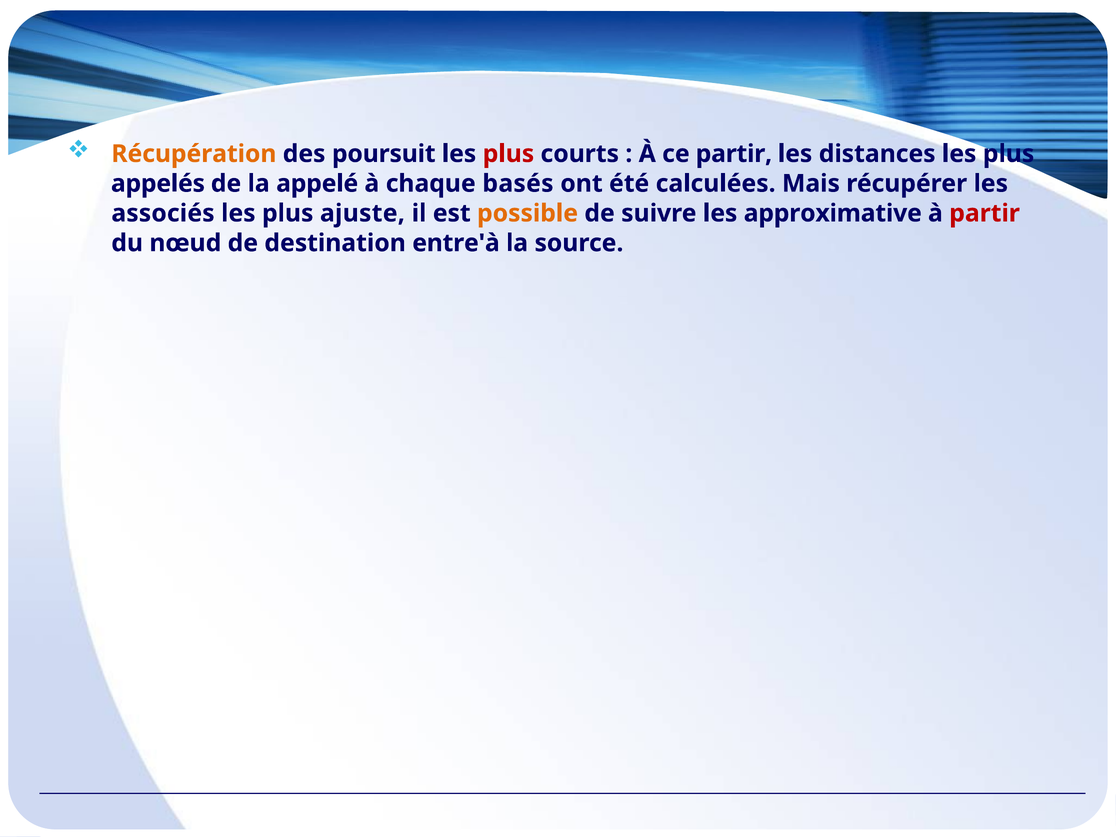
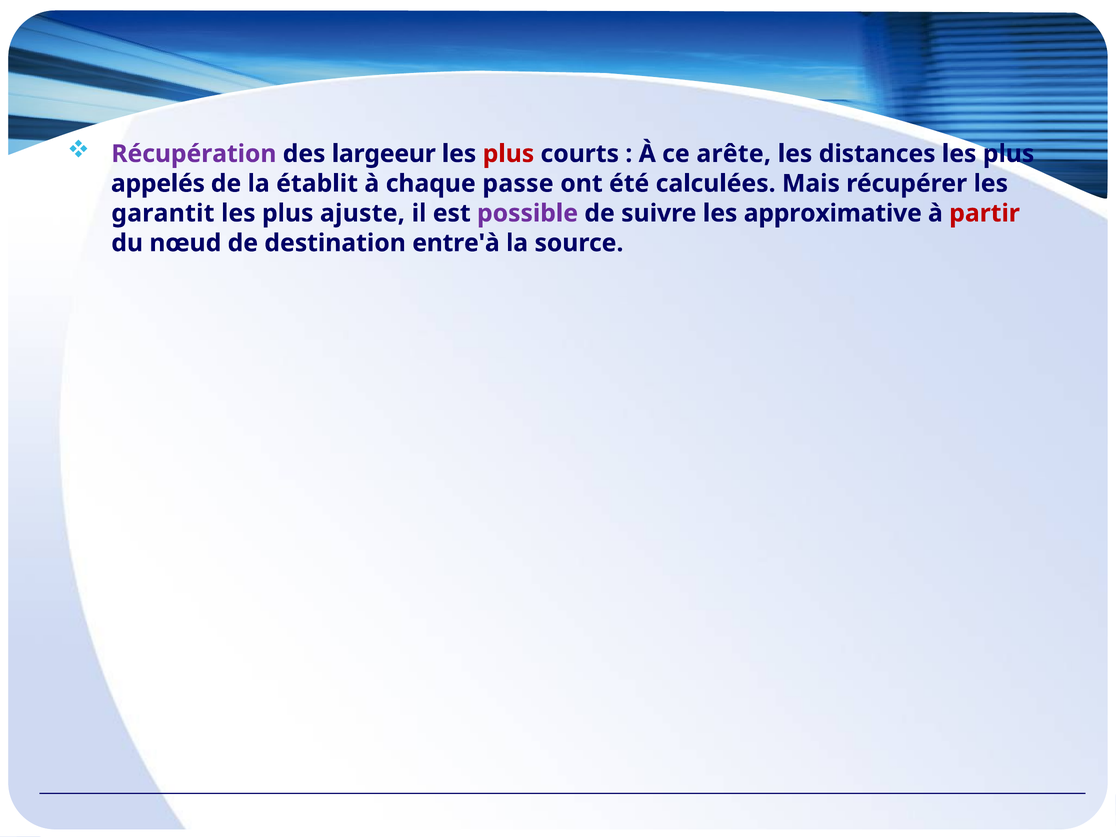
Récupération colour: orange -> purple (194, 154)
poursuit: poursuit -> largeeur (384, 154)
ce partir: partir -> arête (734, 154)
appelé: appelé -> établit (317, 184)
basés: basés -> passe (518, 184)
associés: associés -> garantit (163, 213)
possible colour: orange -> purple (528, 213)
